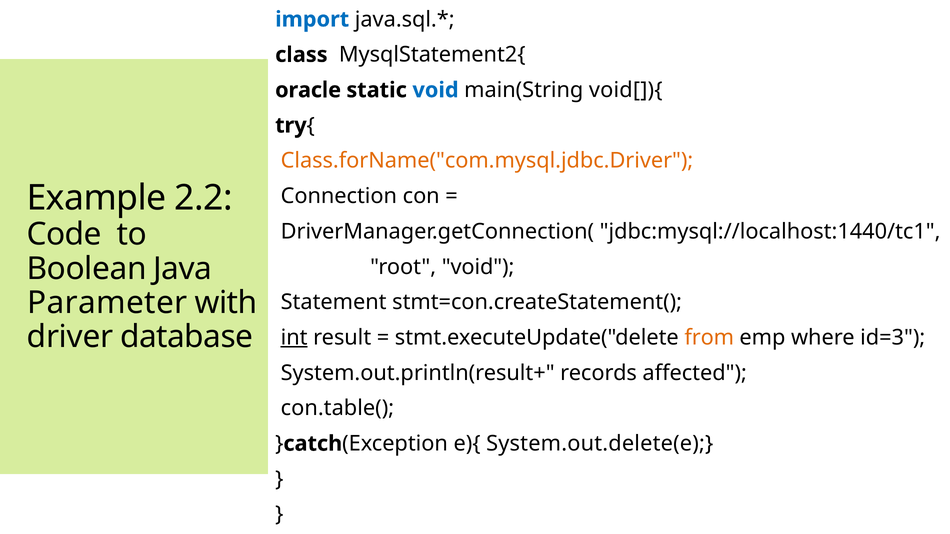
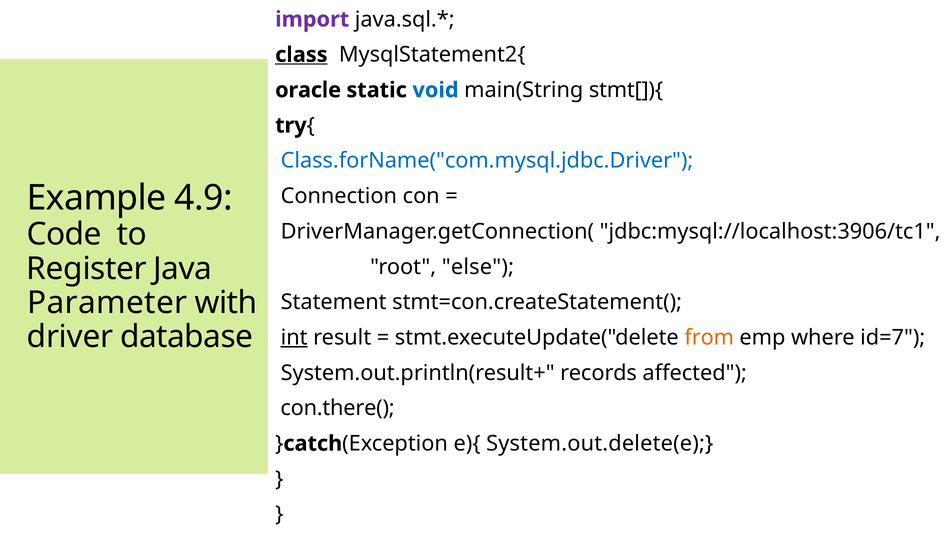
import colour: blue -> purple (312, 19)
class underline: none -> present (301, 55)
void[]){: void[]){ -> stmt[]){ (626, 90)
Class.forName("com.mysql.jdbc.Driver colour: orange -> blue (487, 161)
2.2: 2.2 -> 4.9 (204, 198)
jdbc:mysql://localhost:1440/tc1: jdbc:mysql://localhost:1440/tc1 -> jdbc:mysql://localhost:3906/tc1 (770, 232)
Boolean: Boolean -> Register (87, 269)
root void: void -> else (478, 267)
id=3: id=3 -> id=7 (893, 338)
con.table(: con.table( -> con.there( (338, 409)
